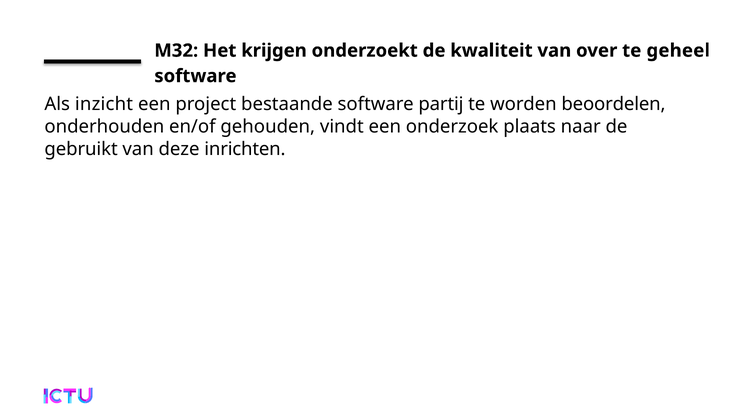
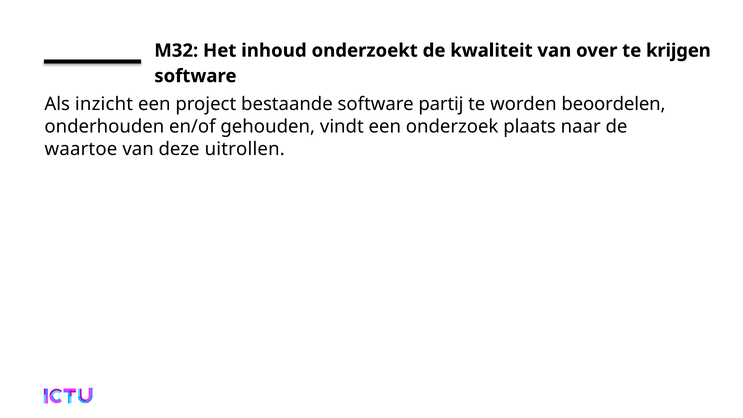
krijgen: krijgen -> inhoud (274, 51)
geheel: geheel -> krijgen (678, 51)
gebruikt: gebruikt -> waartoe (81, 149)
inrichten: inrichten -> uitrollen (245, 149)
